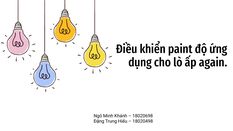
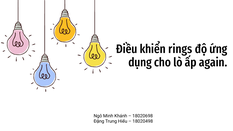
paint: paint -> rings (180, 49)
